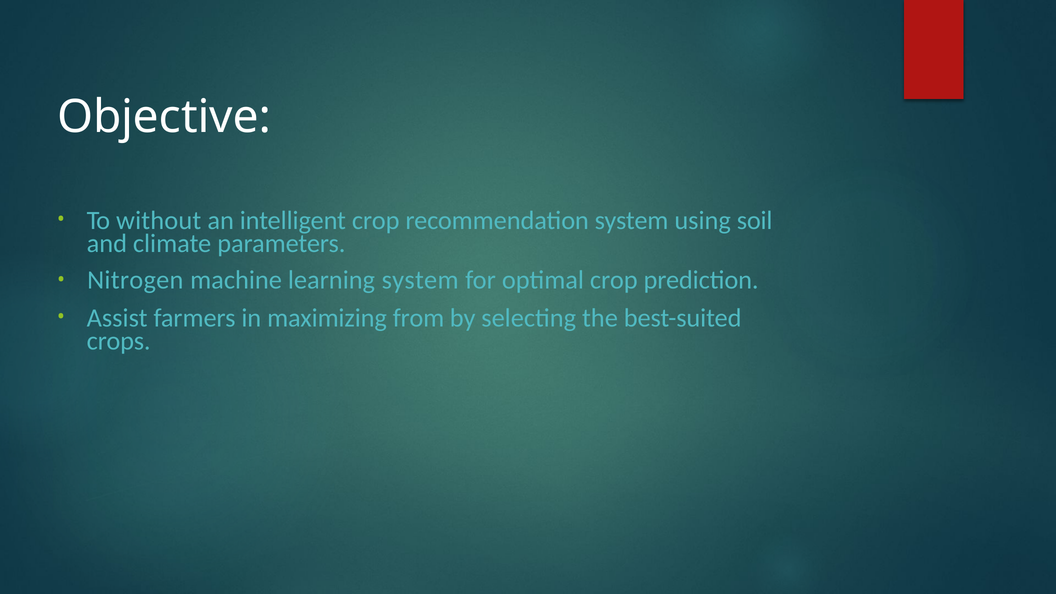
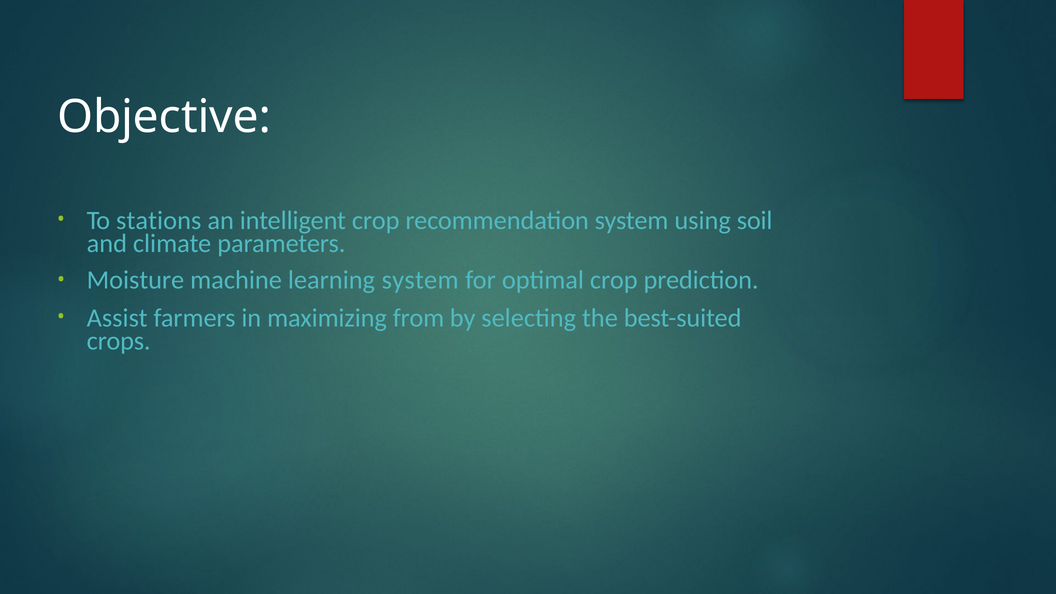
without: without -> stations (159, 220)
Nitrogen: Nitrogen -> Moisture (135, 280)
